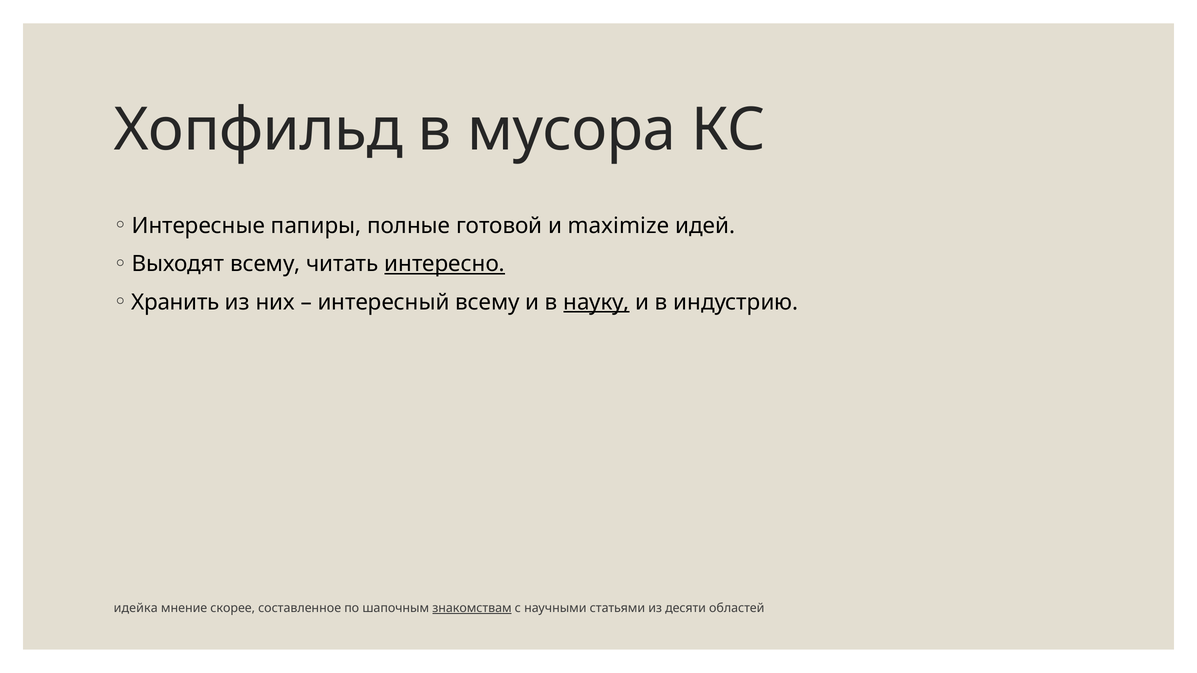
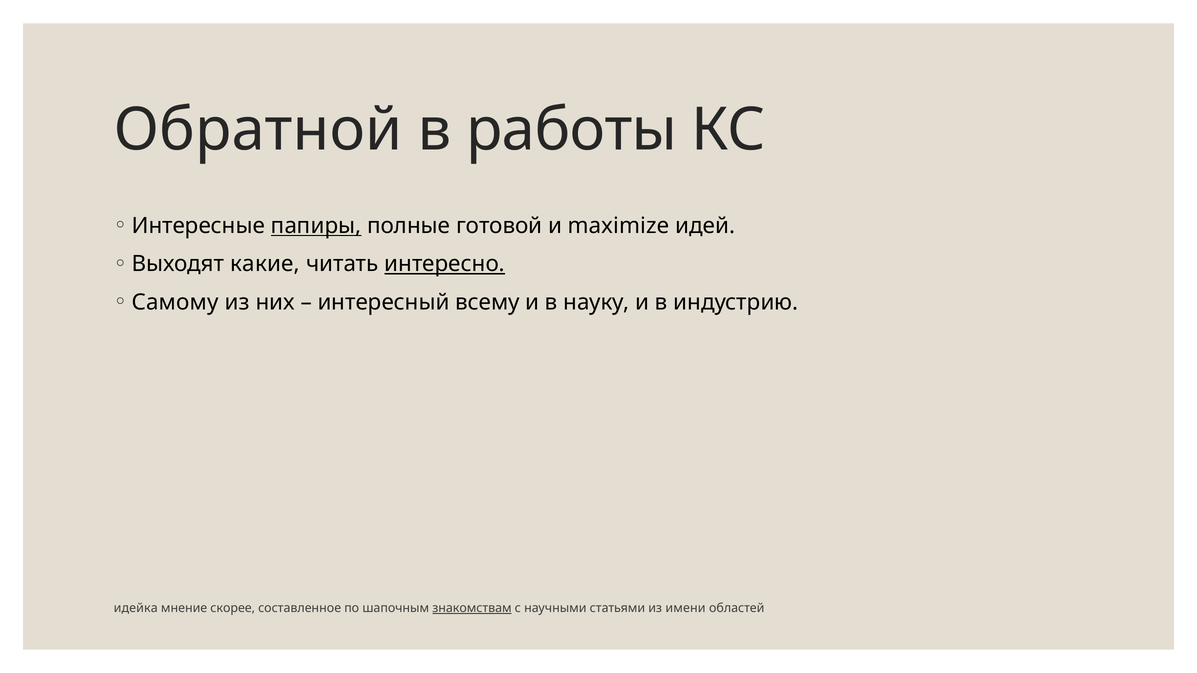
Хопфильд: Хопфильд -> Обратной (258, 130)
мусора: мусора -> работы (572, 130)
папиры underline: none -> present (316, 226)
Выходят всему: всему -> какие (265, 264)
Хранить: Хранить -> Самому (175, 302)
науку underline: present -> none (596, 302)
десяти: десяти -> имени (685, 608)
